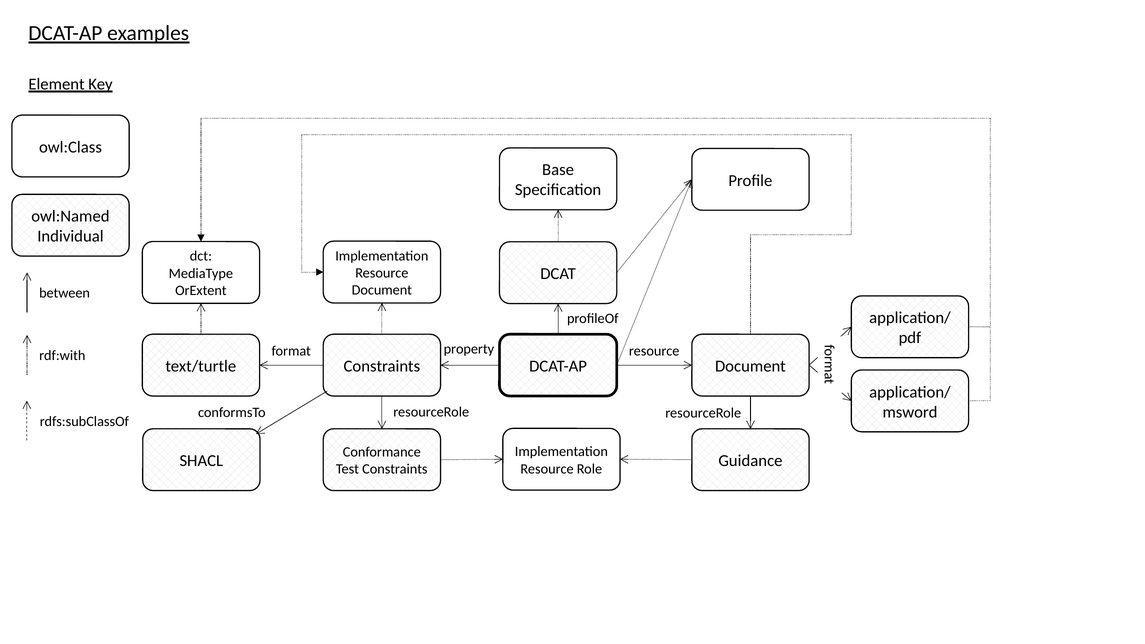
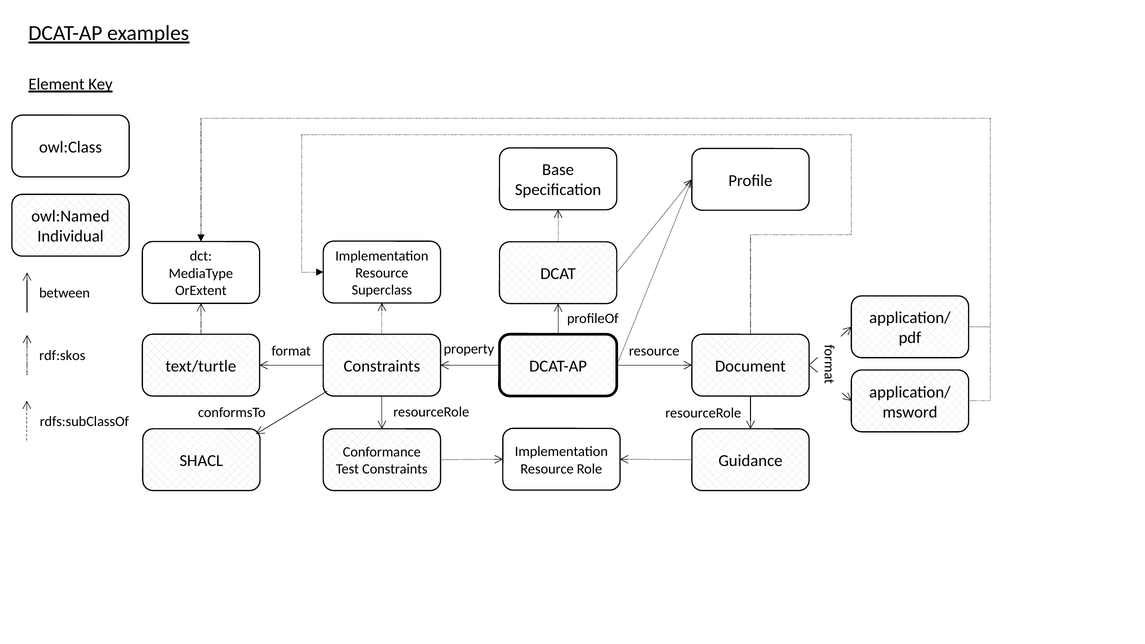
Document: Document -> Superclass (382, 290)
rdf:with: rdf:with -> rdf:skos (62, 356)
